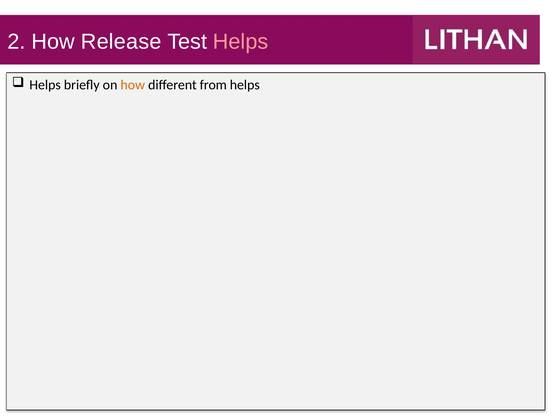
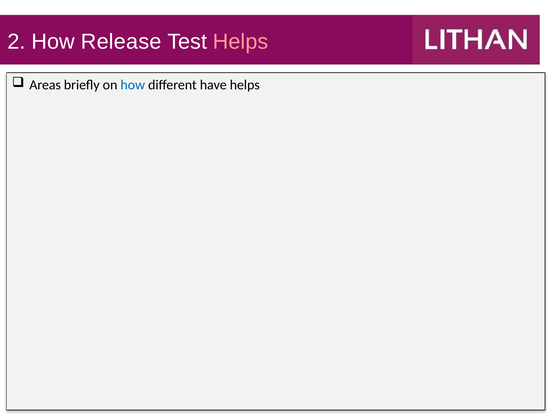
Helps: Helps -> Areas (45, 85)
how colour: orange -> blue (133, 85)
from: from -> have (213, 85)
